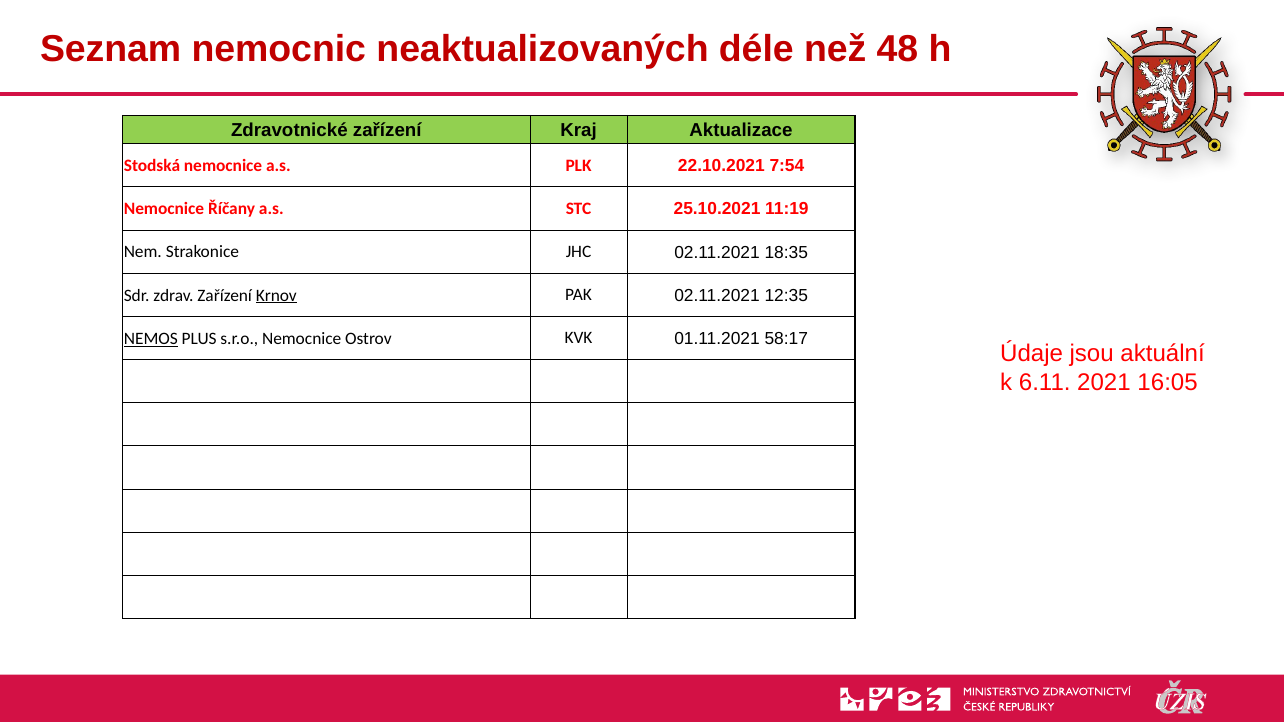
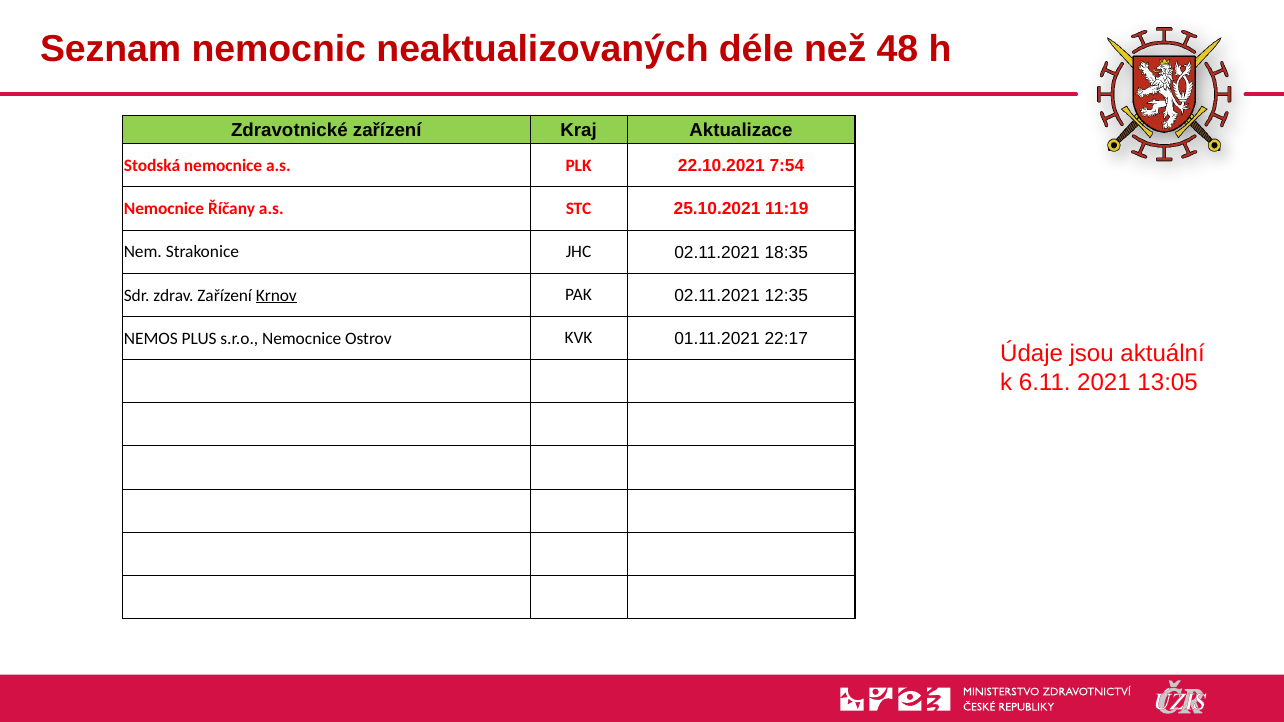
NEMOS underline: present -> none (151, 339)
58:17: 58:17 -> 22:17 (786, 339)
16:05: 16:05 -> 13:05 (1168, 383)
